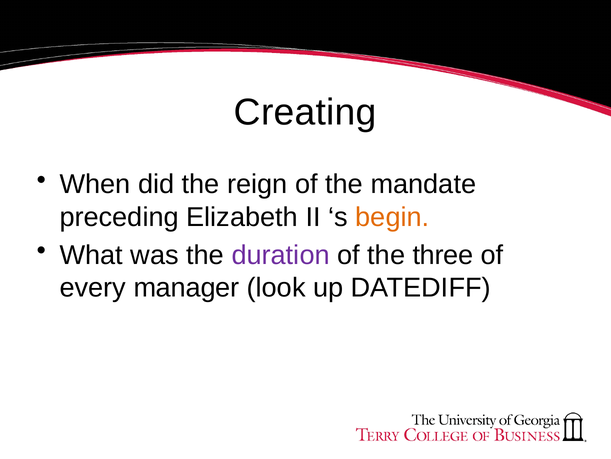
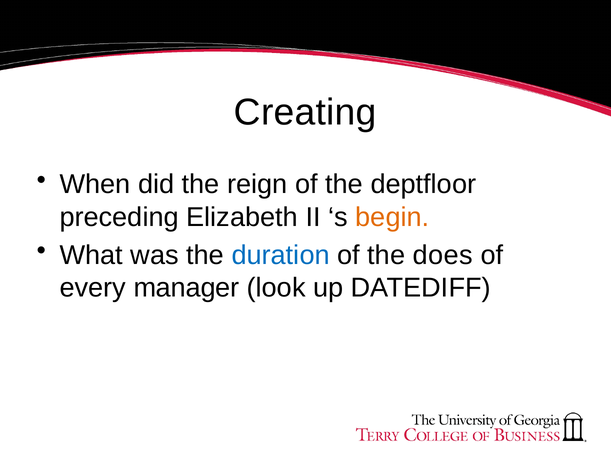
mandate: mandate -> deptfloor (423, 184)
duration colour: purple -> blue (281, 255)
three: three -> does (443, 255)
